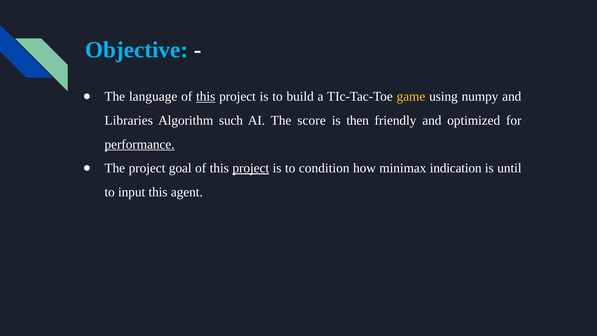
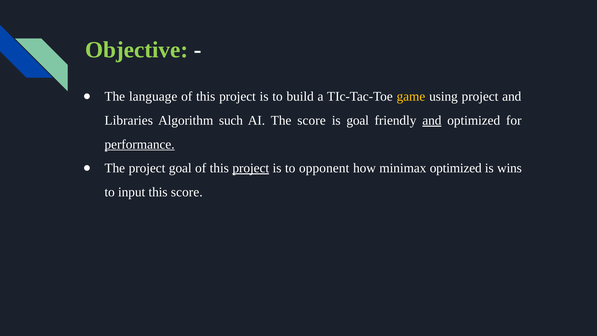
Objective colour: light blue -> light green (137, 50)
this underline: present -> none (206, 97)
using numpy: numpy -> project (480, 97)
is then: then -> goal (358, 120)
and underline: none -> present (432, 120)
condition: condition -> opponent (324, 168)
minimax indication: indication -> optimized (456, 168)
until: until -> wins (509, 168)
this agent: agent -> score (187, 192)
